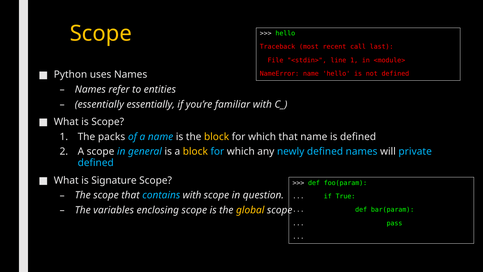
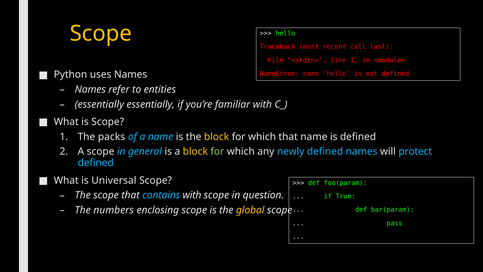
for colour: light blue -> light green (217, 151)
private: private -> protect (415, 151)
Signature: Signature -> Universal (114, 180)
variables: variables -> numbers (114, 210)
